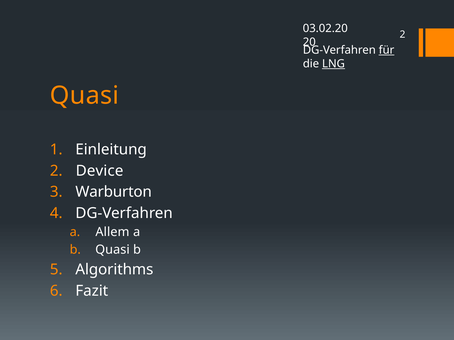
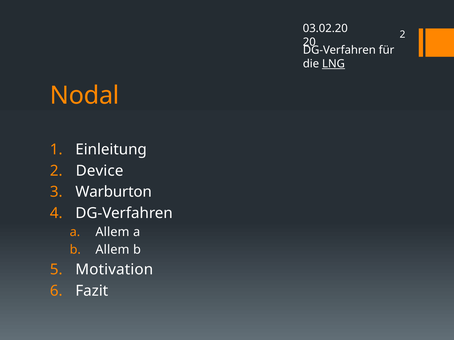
für underline: present -> none (387, 50)
Quasi: Quasi -> Nodal (85, 96)
b Quasi: Quasi -> Allem (112, 250)
Algorithms: Algorithms -> Motivation (114, 270)
